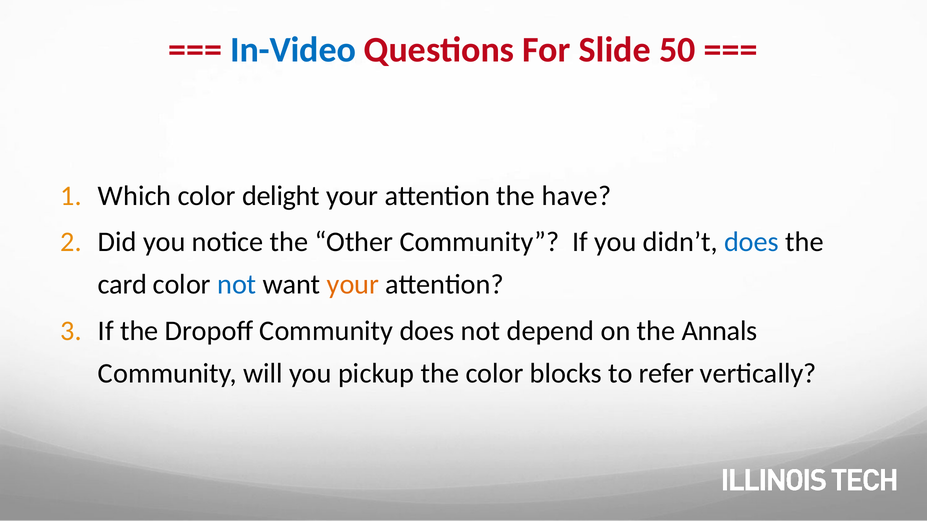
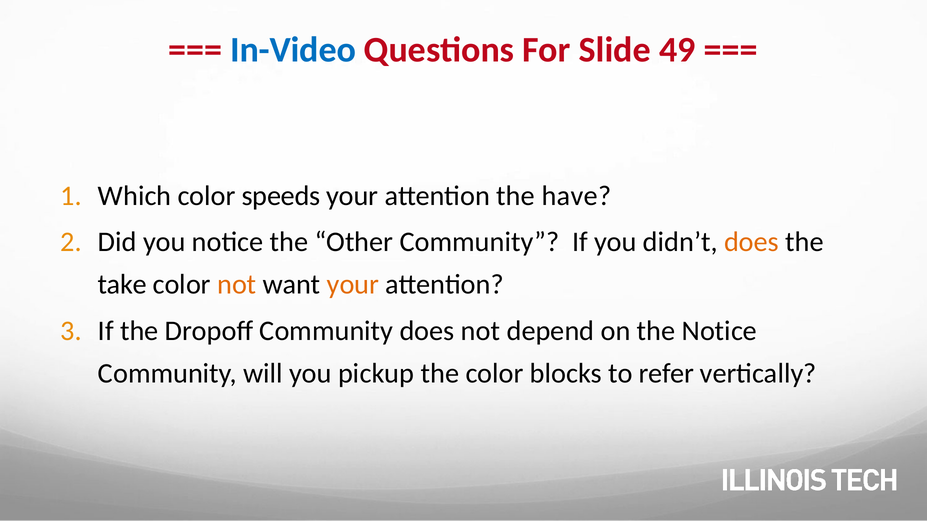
50: 50 -> 49 (677, 50)
delight: delight -> speeds (281, 196)
does colour: blue -> orange (752, 242)
card: card -> take (122, 285)
not colour: blue -> orange (237, 285)
the Annals: Annals -> Notice (719, 331)
